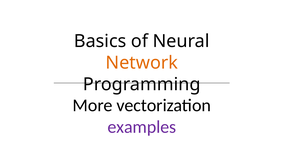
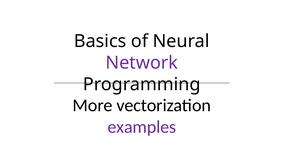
Network colour: orange -> purple (142, 63)
